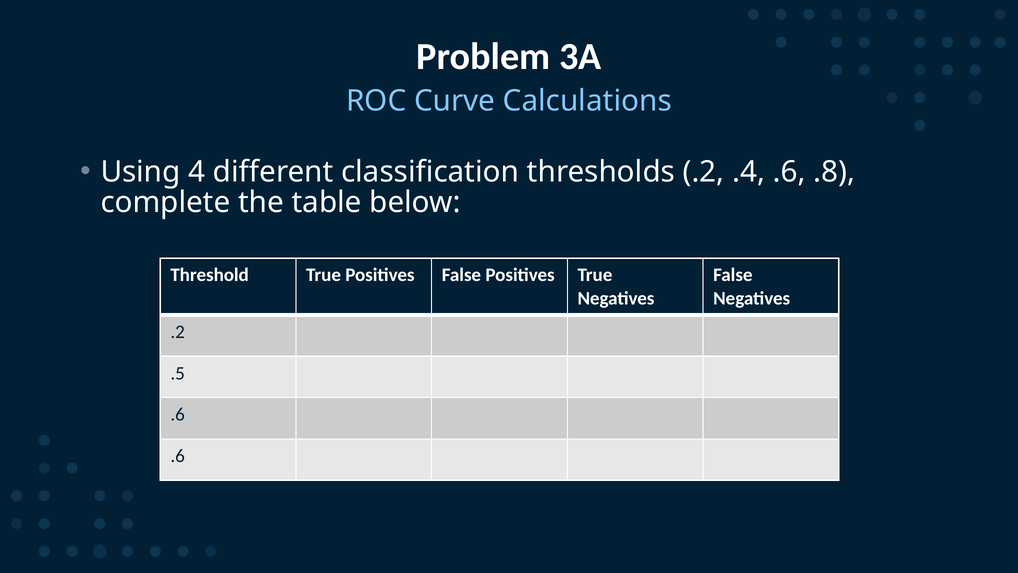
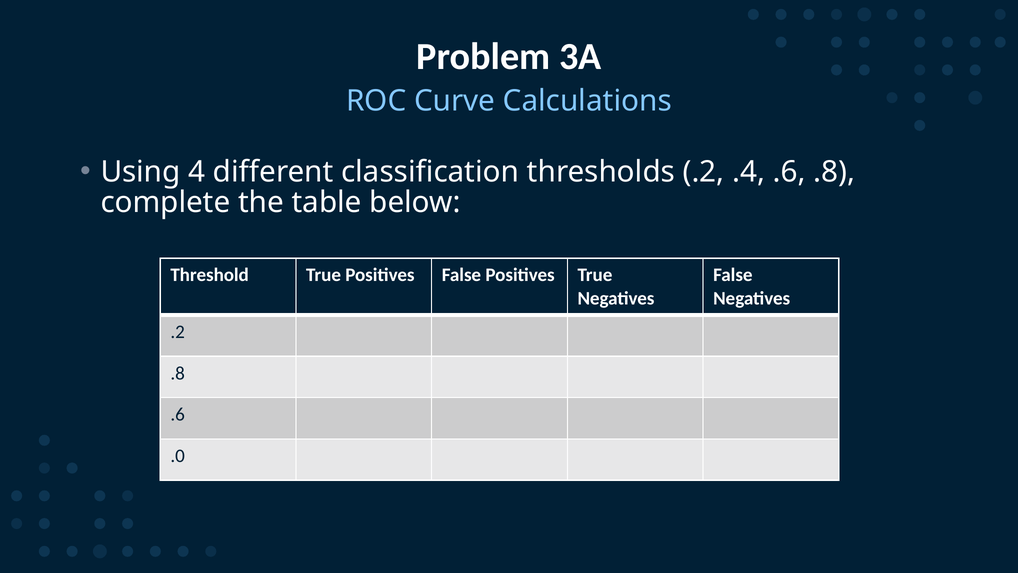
.5: .5 -> .8 (178, 373)
.6: .6 -> .0 (178, 456)
